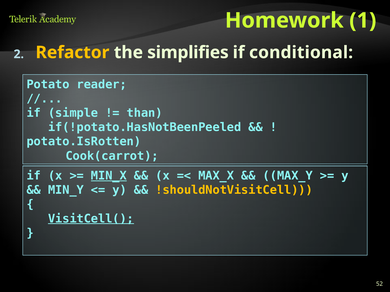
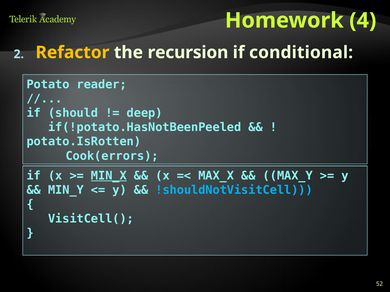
1: 1 -> 4 (363, 20)
simplifies: simplifies -> recursion (188, 53)
simple: simple -> should (73, 113)
than: than -> deep (145, 113)
Cook(carrot: Cook(carrot -> Cook(errors (112, 156)
!shouldNotVisitCell colour: yellow -> light blue (234, 190)
VisitCell( underline: present -> none (91, 219)
